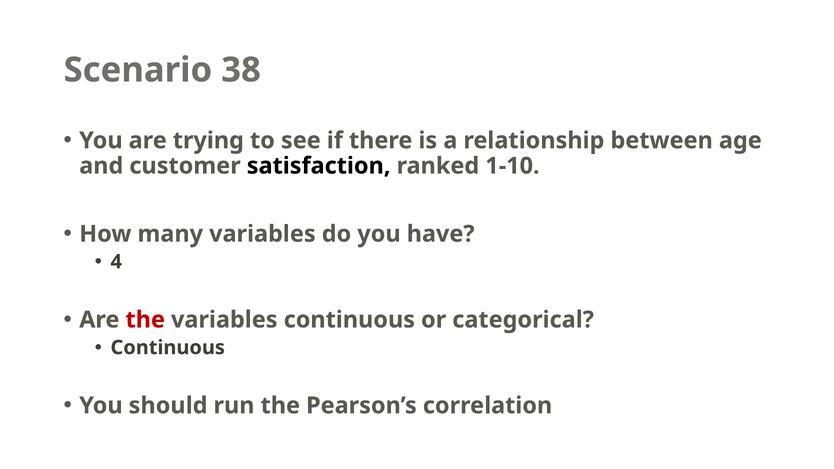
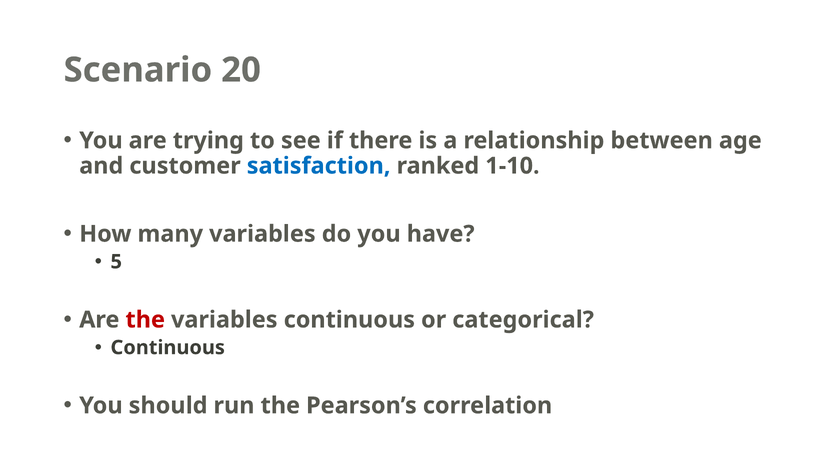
38: 38 -> 20 (241, 70)
satisfaction colour: black -> blue (319, 166)
4: 4 -> 5 (116, 262)
